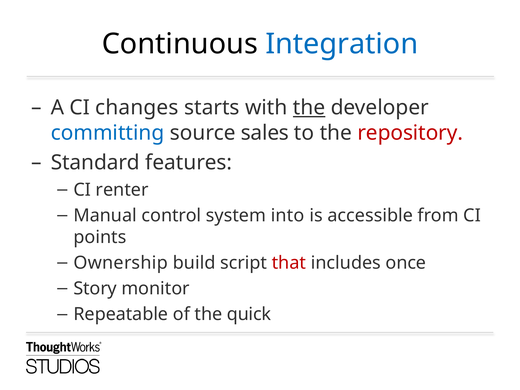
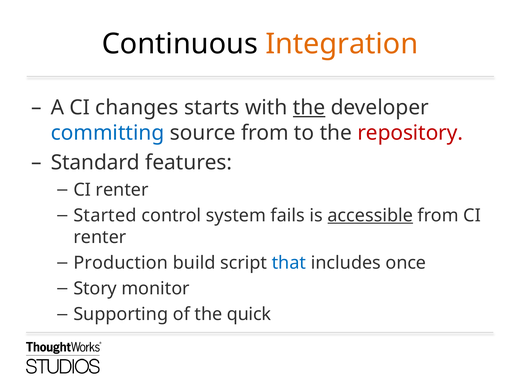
Integration colour: blue -> orange (342, 44)
source sales: sales -> from (265, 133)
Manual: Manual -> Started (105, 216)
into: into -> fails (288, 216)
accessible underline: none -> present (370, 216)
points: points -> renter (100, 237)
Ownership: Ownership -> Production (121, 263)
that colour: red -> blue (289, 263)
Repeatable: Repeatable -> Supporting (121, 314)
